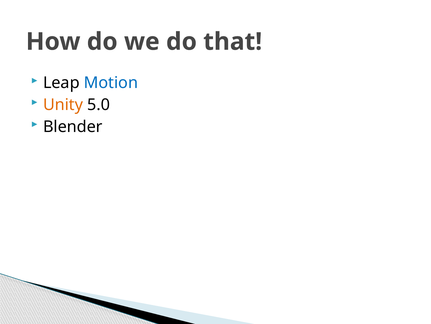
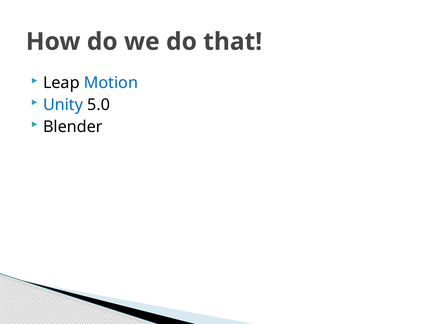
Unity colour: orange -> blue (63, 105)
